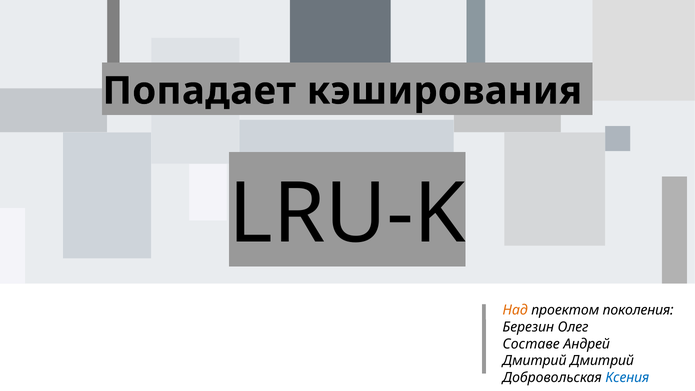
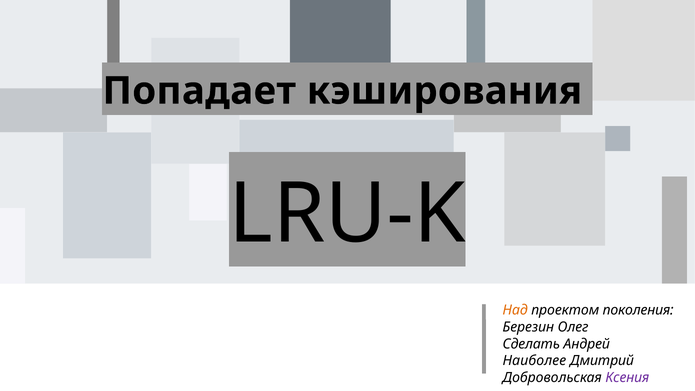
Составе: Составе -> Сделать (531, 344)
Дмитрий: Дмитрий -> Наиболее (534, 361)
Ксения colour: blue -> purple (627, 378)
